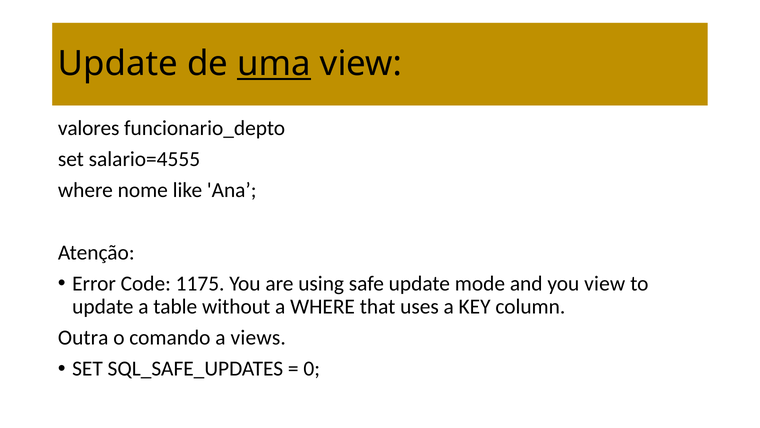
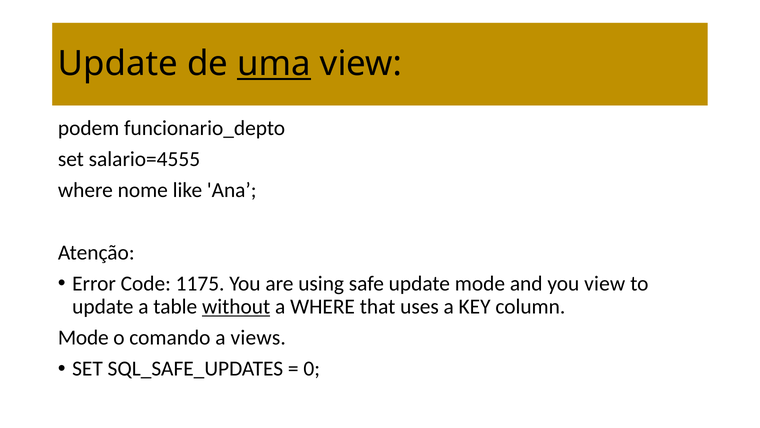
valores: valores -> podem (89, 128)
without underline: none -> present (236, 306)
Outra: Outra -> Mode (83, 337)
